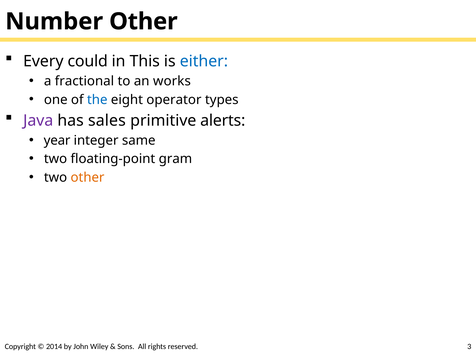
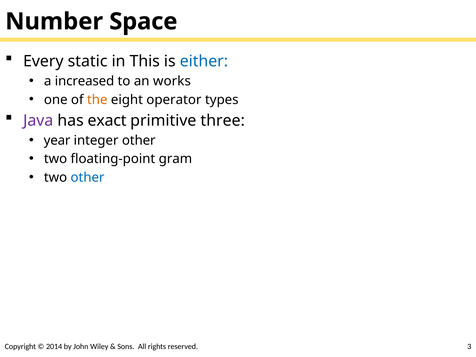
Number Other: Other -> Space (143, 21)
could: could -> static (88, 61)
fractional: fractional -> increased (85, 81)
the colour: blue -> orange (97, 100)
sales: sales -> exact (107, 121)
alerts: alerts -> three (223, 121)
integer same: same -> other (139, 140)
other colour: orange -> blue (88, 177)
